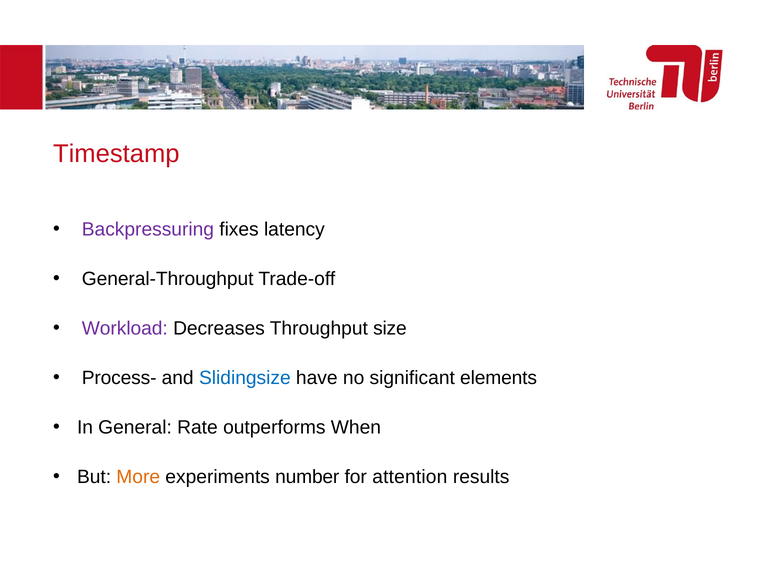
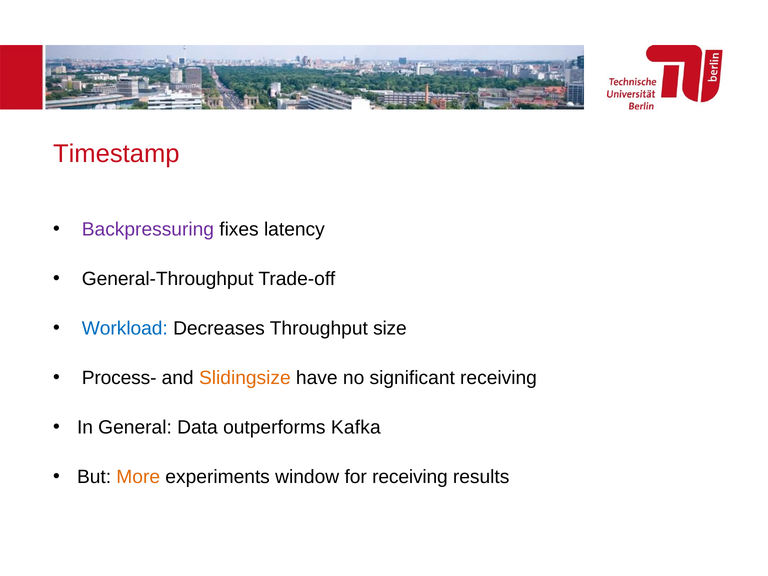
Workload colour: purple -> blue (125, 328)
Slidingsize colour: blue -> orange (245, 378)
significant elements: elements -> receiving (498, 378)
Rate: Rate -> Data (197, 427)
When: When -> Kafka (356, 427)
number: number -> window (307, 477)
for attention: attention -> receiving (410, 477)
